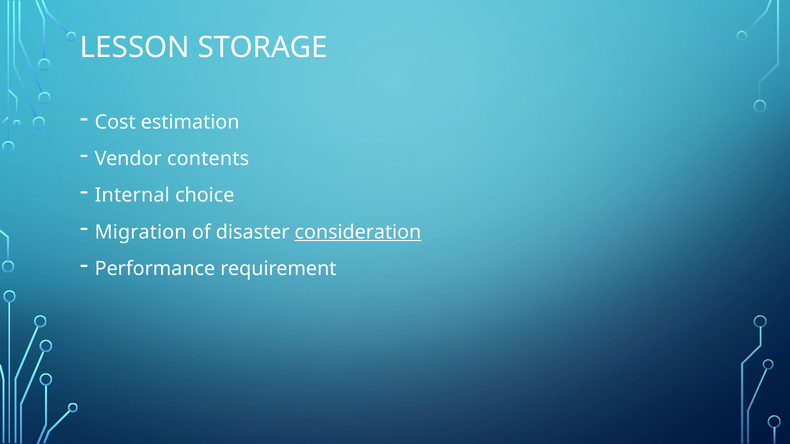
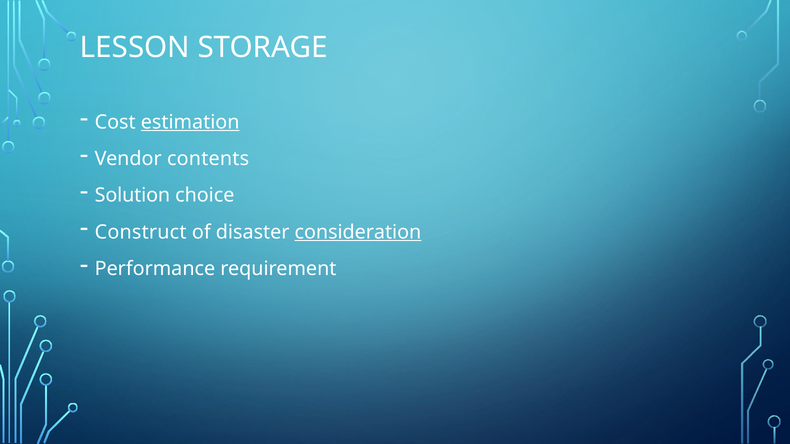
estimation underline: none -> present (190, 122)
Internal: Internal -> Solution (132, 196)
Migration: Migration -> Construct (141, 232)
